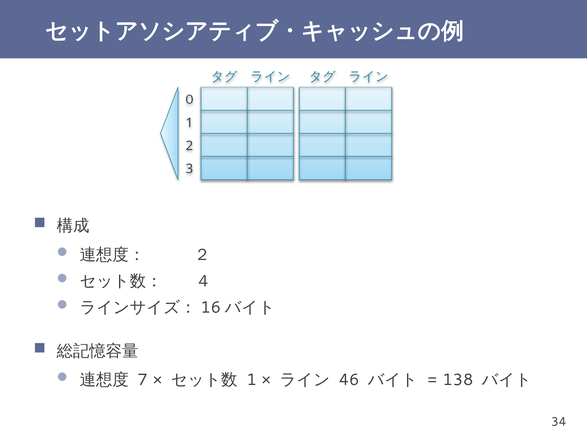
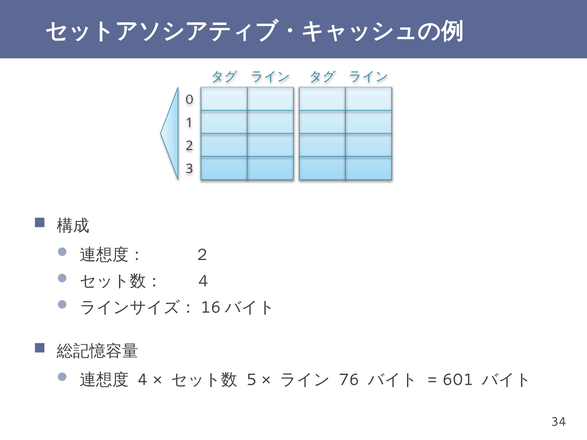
7: 7 -> 4 (143, 380)
1: 1 -> 5 (252, 380)
46: 46 -> 76 (349, 380)
138: 138 -> 601 (458, 380)
